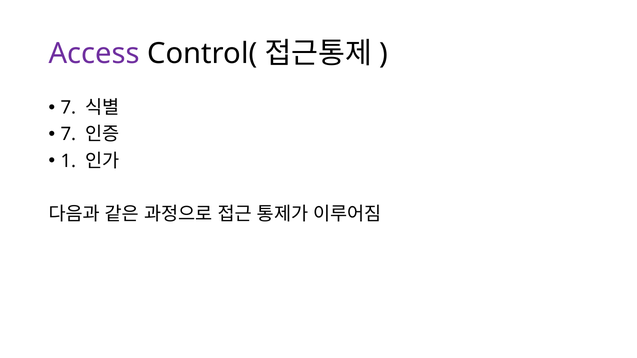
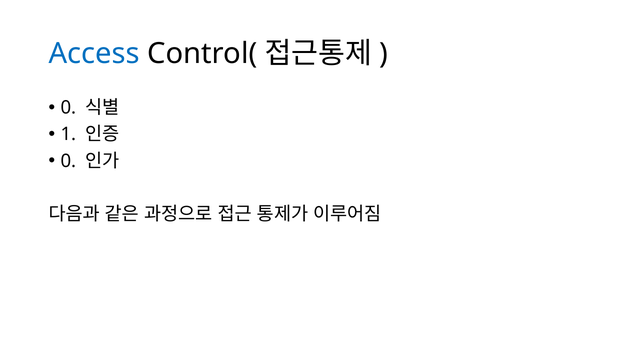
Access colour: purple -> blue (94, 54)
7: 7 -> 0 (68, 108)
7: 7 -> 1 (68, 134)
1: 1 -> 0 (68, 161)
